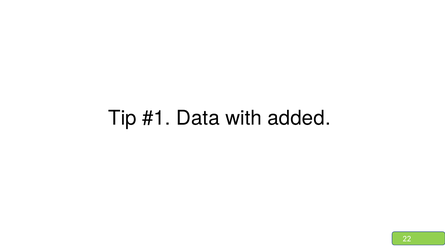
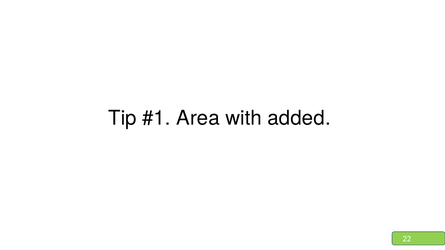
Data: Data -> Area (198, 118)
